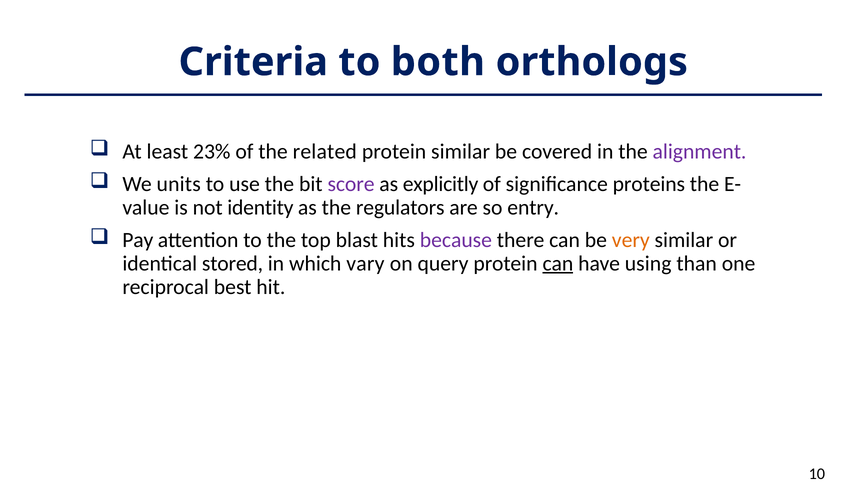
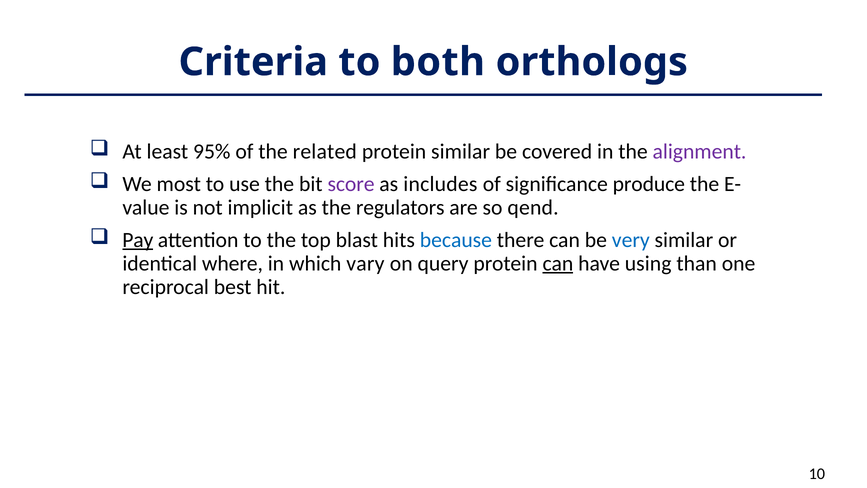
23%: 23% -> 95% (212, 152)
units: units -> most (179, 184)
explicitly: explicitly -> includes (440, 184)
proteins: proteins -> produce (649, 184)
identity: identity -> implicit (260, 207)
entry: entry -> qend (533, 207)
Pay underline: none -> present (138, 240)
because colour: purple -> blue (456, 240)
very colour: orange -> blue (631, 240)
stored: stored -> where (232, 263)
